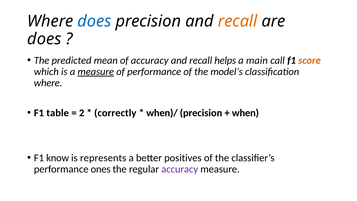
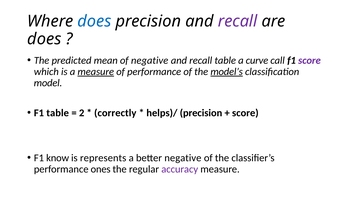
recall colour: orange -> purple (238, 21)
of accuracy: accuracy -> negative (150, 60)
recall helps: helps -> table (225, 60)
main: main -> curve (257, 60)
score colour: orange -> purple (309, 60)
model’s underline: none -> present (227, 72)
where: where -> model (48, 83)
when)/: when)/ -> helps)/ (162, 113)
when: when -> score (245, 113)
better positives: positives -> negative (183, 158)
